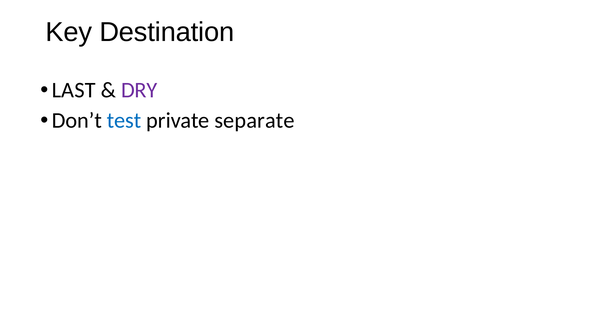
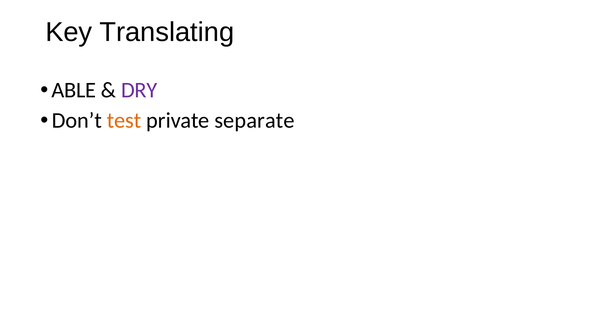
Destination: Destination -> Translating (167, 32)
LAST: LAST -> ABLE (74, 90)
test colour: blue -> orange (124, 120)
